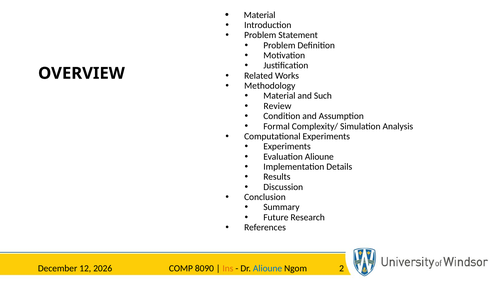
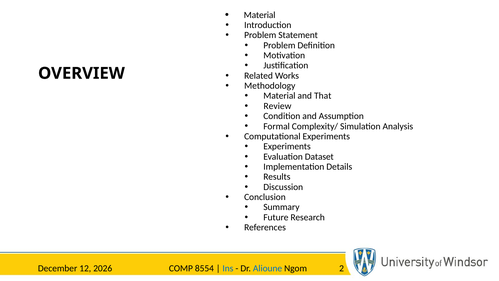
Such: Such -> That (323, 96)
Evaluation Alioune: Alioune -> Dataset (319, 156)
8090: 8090 -> 8554 (204, 268)
Ins colour: orange -> blue (228, 268)
